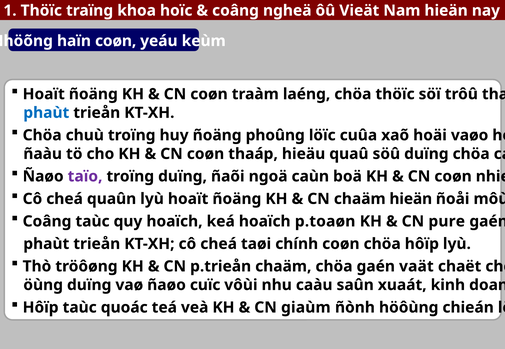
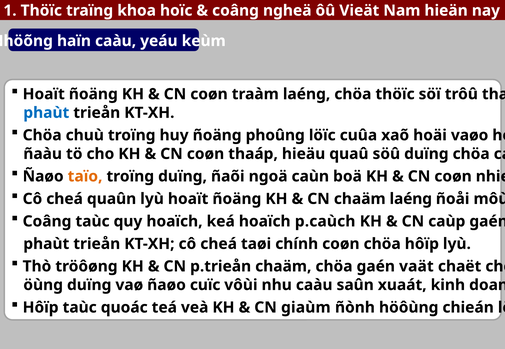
haïn coøn: coøn -> caàu (116, 41)
taïo colour: purple -> orange (85, 176)
chaäm hieän: hieän -> laéng (411, 199)
p.toaøn: p.toaøn -> p.caùch (325, 221)
pure: pure -> caùp (447, 221)
